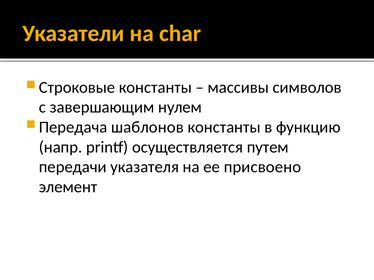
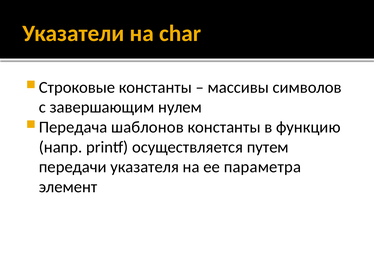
присвоено: присвоено -> параметра (262, 167)
